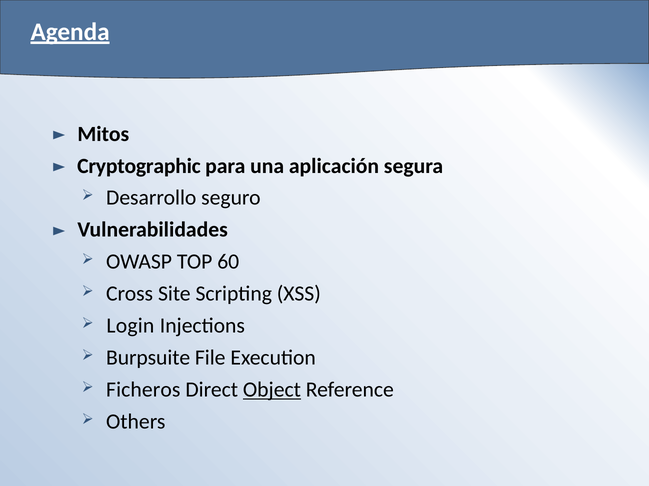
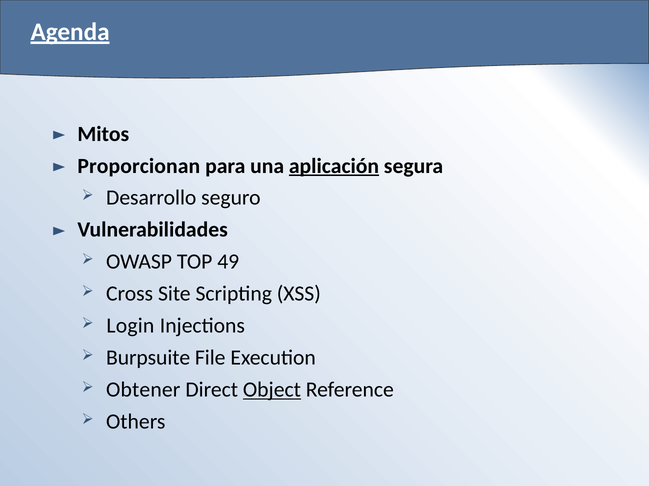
Cryptographic: Cryptographic -> Proporcionan (139, 166)
aplicación underline: none -> present (334, 166)
60: 60 -> 49 (228, 262)
Ficheros: Ficheros -> Obtener (143, 390)
